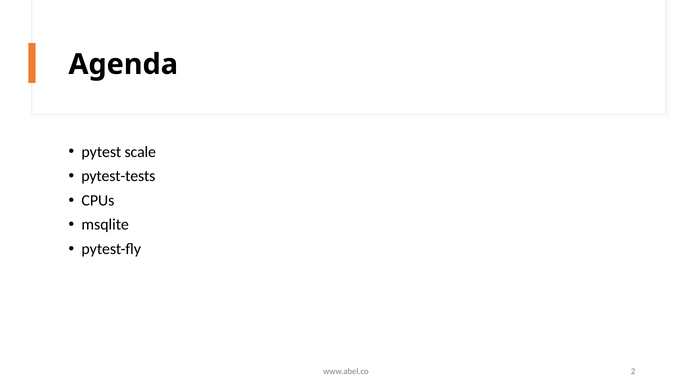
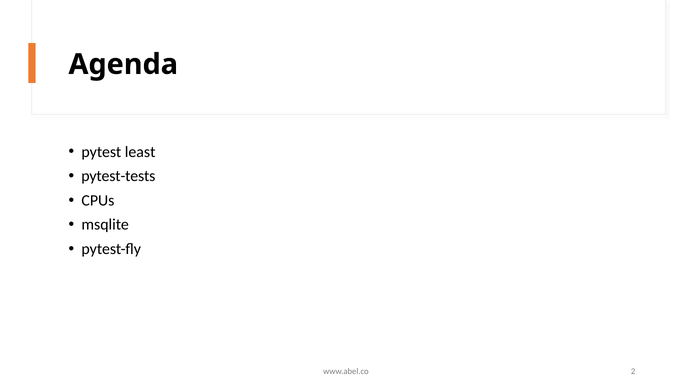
scale: scale -> least (140, 152)
